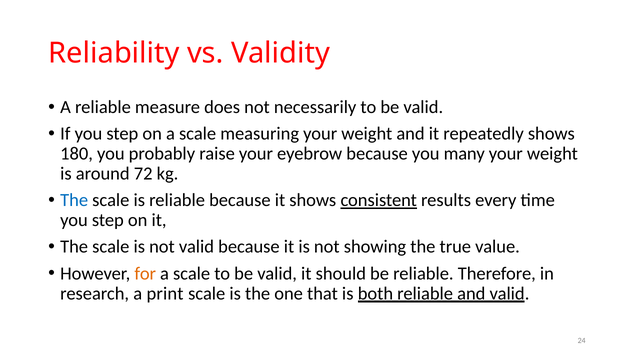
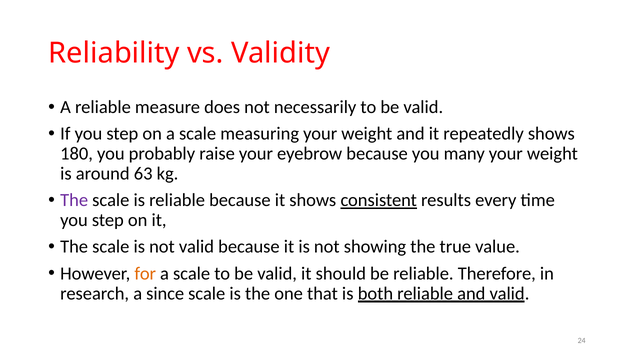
72: 72 -> 63 (143, 174)
The colour: blue -> purple (74, 200)
print: print -> since (165, 293)
